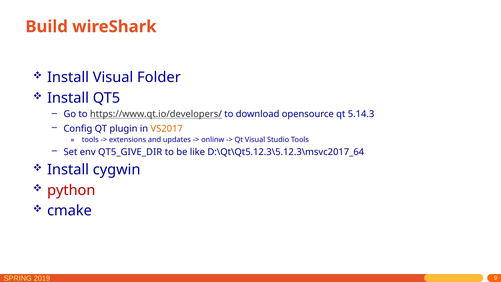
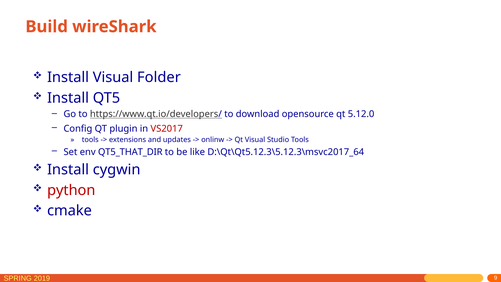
5.14.3: 5.14.3 -> 5.12.0 (361, 114)
VS2017 colour: orange -> red (167, 128)
QT5_GIVE_DIR: QT5_GIVE_DIR -> QT5_THAT_DIR (130, 152)
